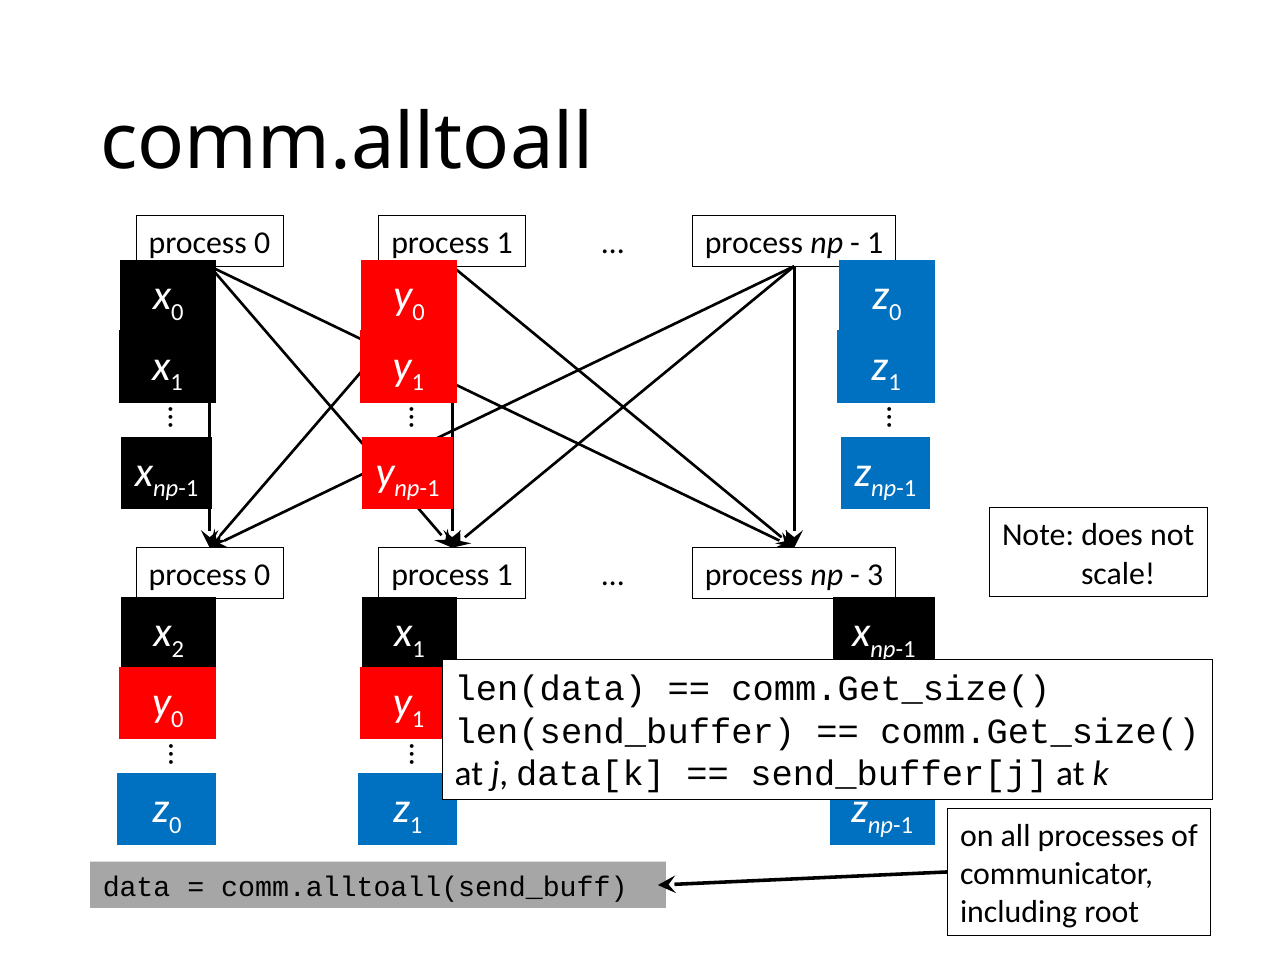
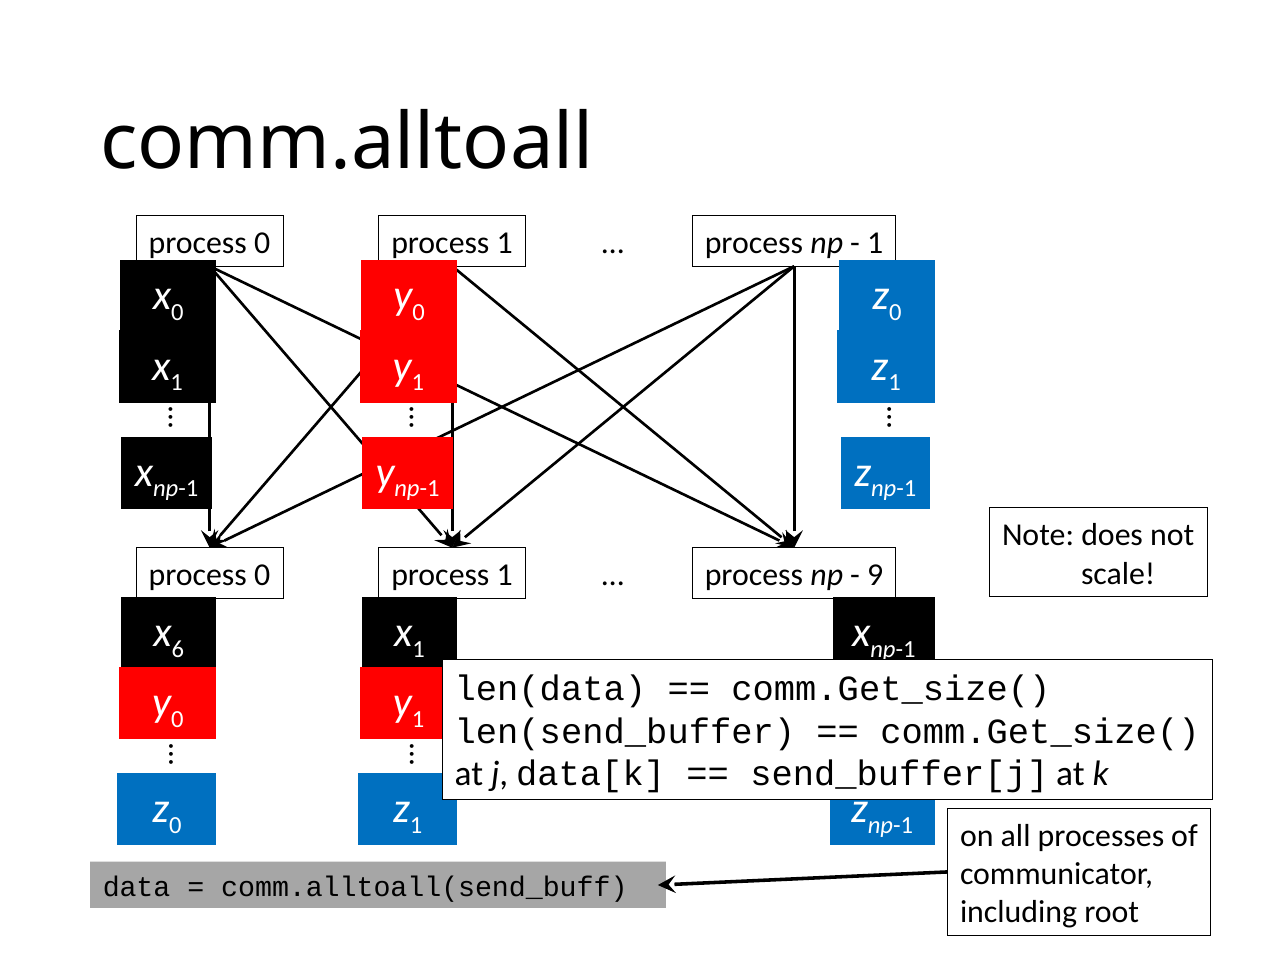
3: 3 -> 9 (875, 576)
2: 2 -> 6 (178, 649)
